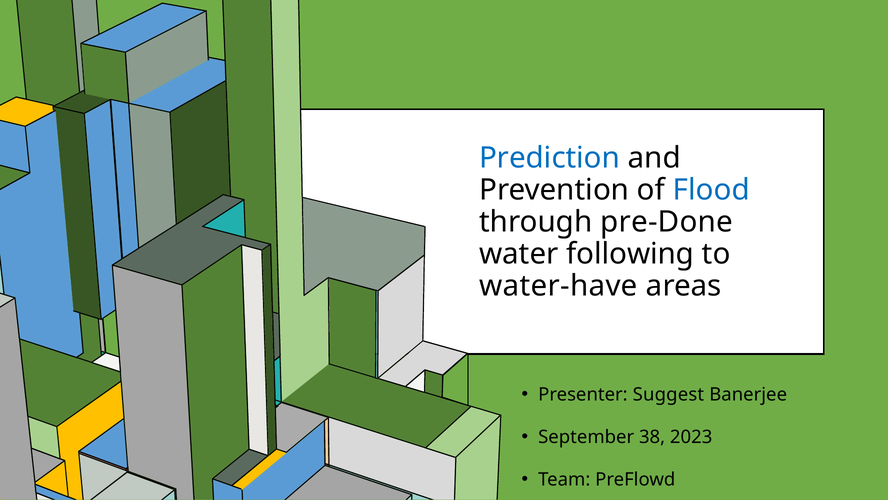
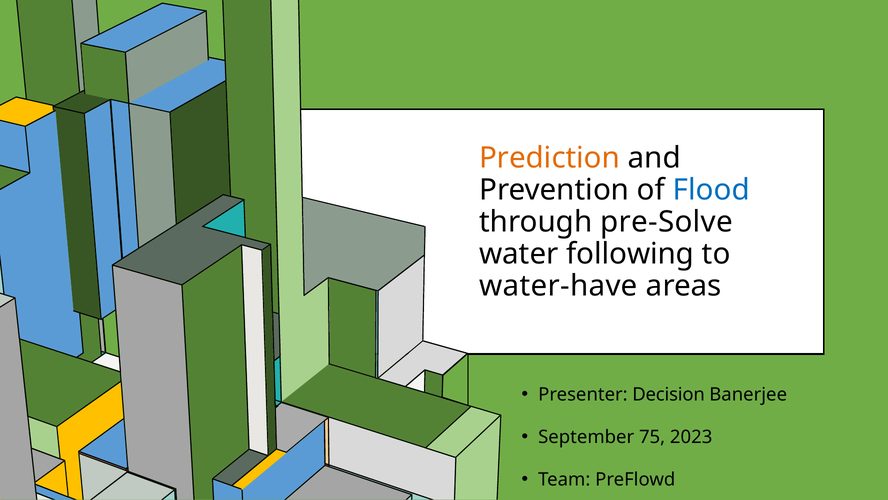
Prediction colour: blue -> orange (550, 158)
pre-Done: pre-Done -> pre-Solve (667, 222)
Suggest: Suggest -> Decision (669, 394)
38: 38 -> 75 (652, 437)
